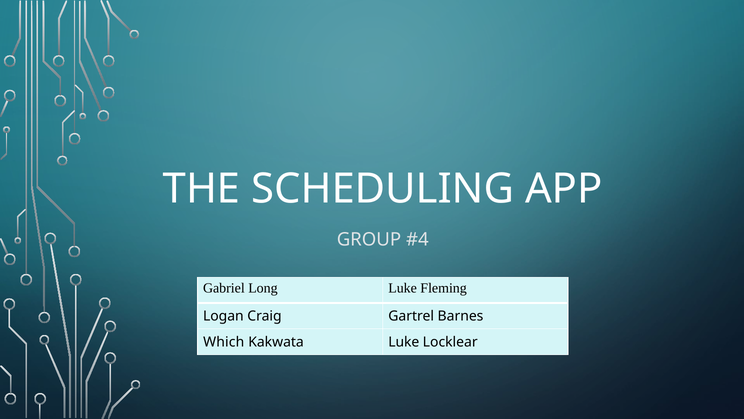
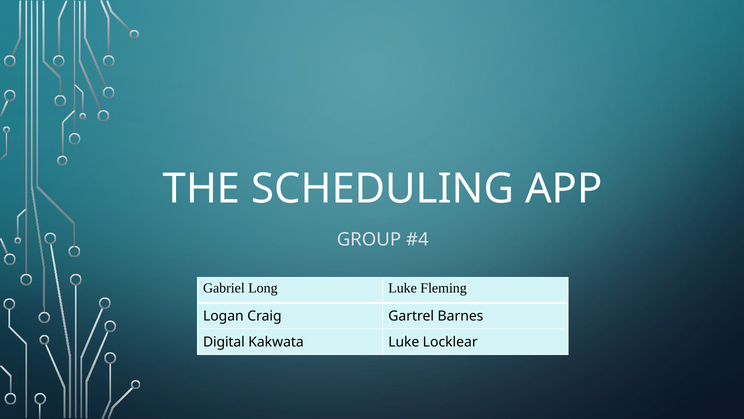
Which: Which -> Digital (224, 342)
